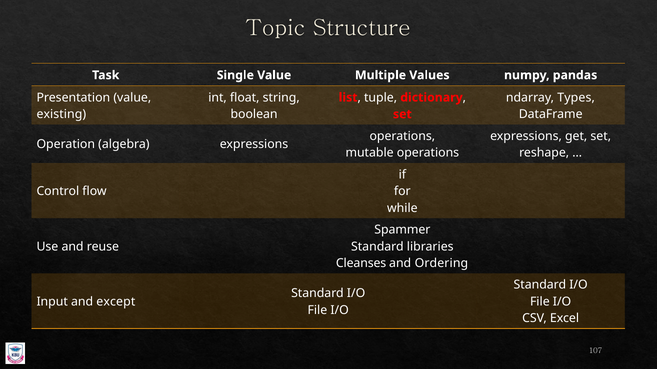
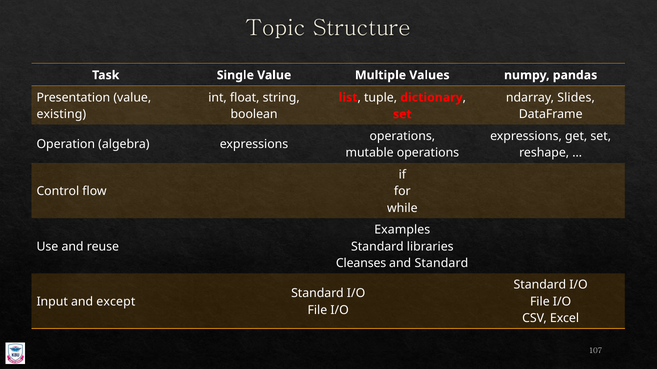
Types: Types -> Slides (576, 98)
Spammer: Spammer -> Examples (402, 230)
and Ordering: Ordering -> Standard (441, 264)
